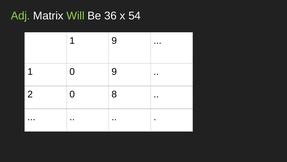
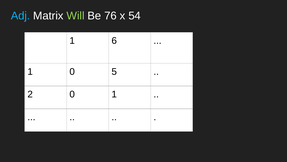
Adj colour: light green -> light blue (20, 16)
36: 36 -> 76 (110, 16)
1 9: 9 -> 6 (114, 41)
0 9: 9 -> 5 (114, 71)
0 8: 8 -> 1 (114, 94)
